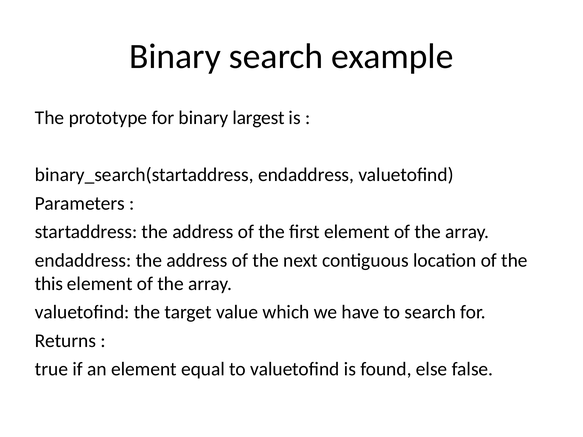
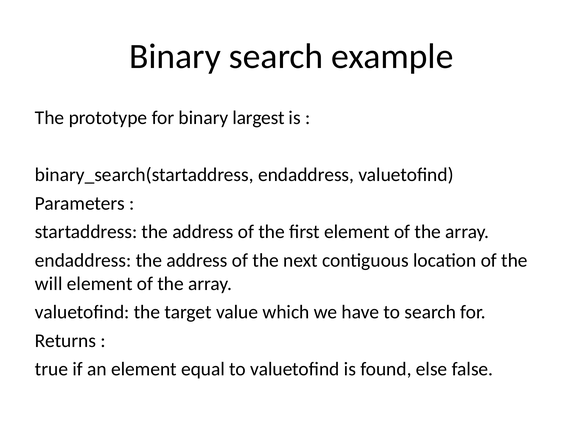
this: this -> will (49, 284)
